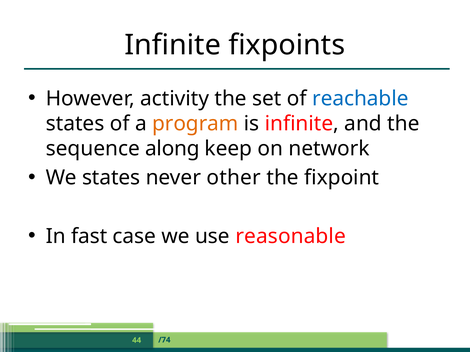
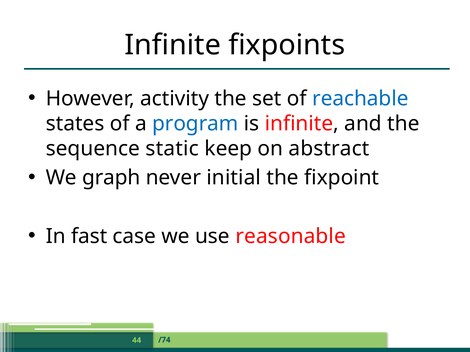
program colour: orange -> blue (195, 124)
along: along -> static (172, 149)
network: network -> abstract (329, 149)
We states: states -> graph (111, 178)
other: other -> initial (234, 178)
